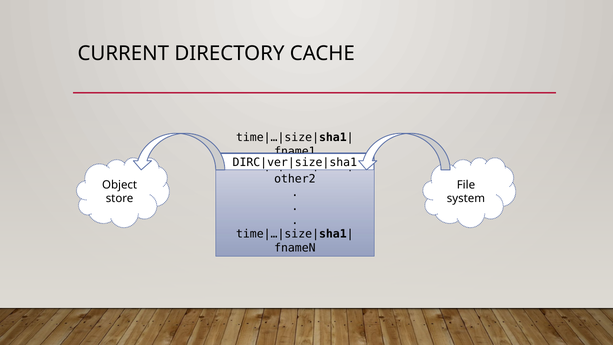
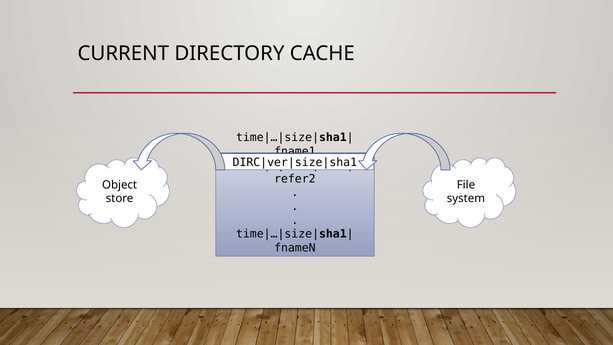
other2: other2 -> refer2 (295, 179)
